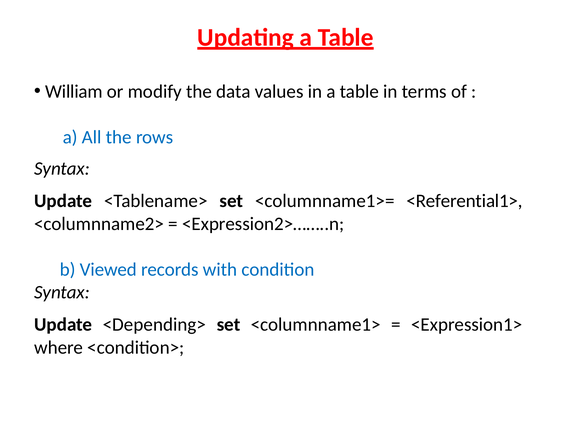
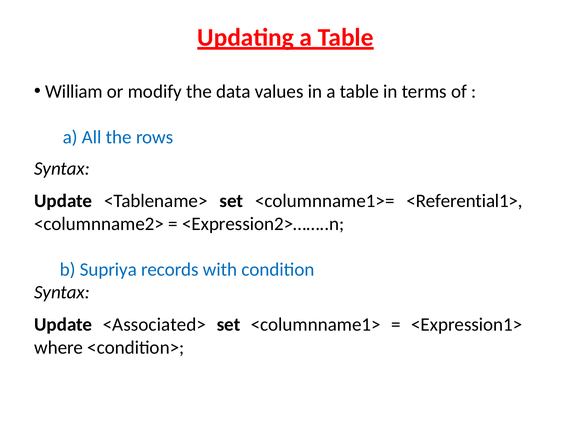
Viewed: Viewed -> Supriya (108, 270)
<Depending>: <Depending> -> <Associated> (154, 325)
